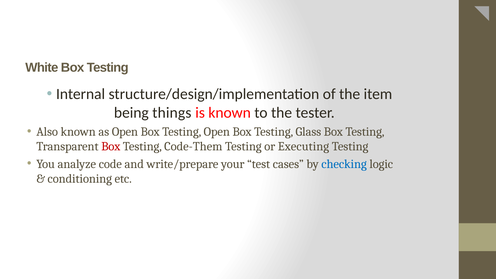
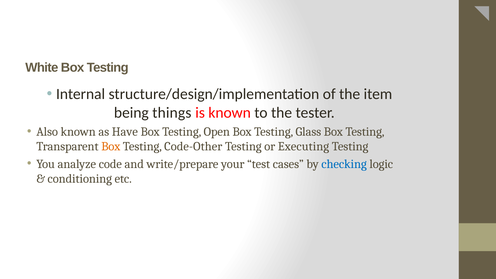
as Open: Open -> Have (125, 132)
Box colour: red -> orange (111, 147)
Code-Them: Code-Them -> Code-Other (193, 147)
